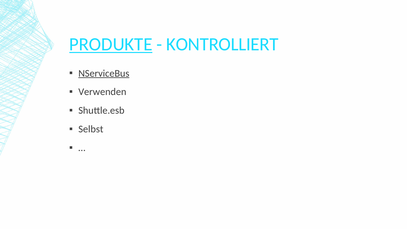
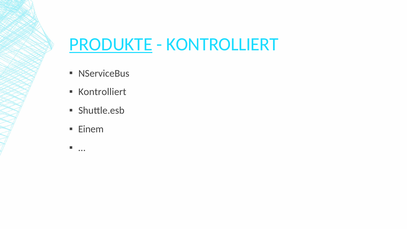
NServiceBus underline: present -> none (104, 73)
Verwenden: Verwenden -> Kontrolliert (102, 92)
Selbst: Selbst -> Einem (91, 129)
